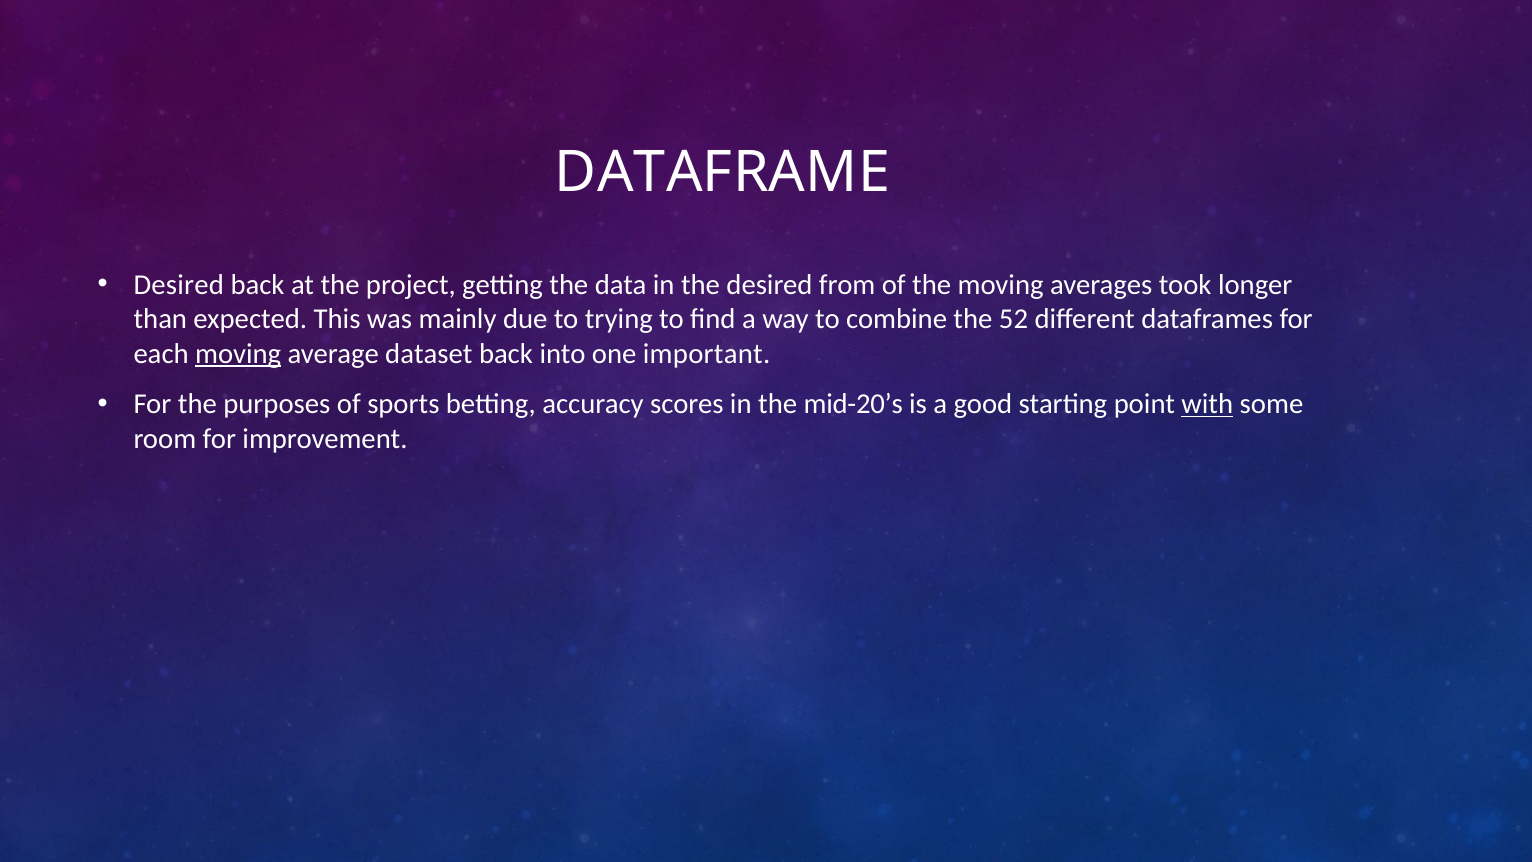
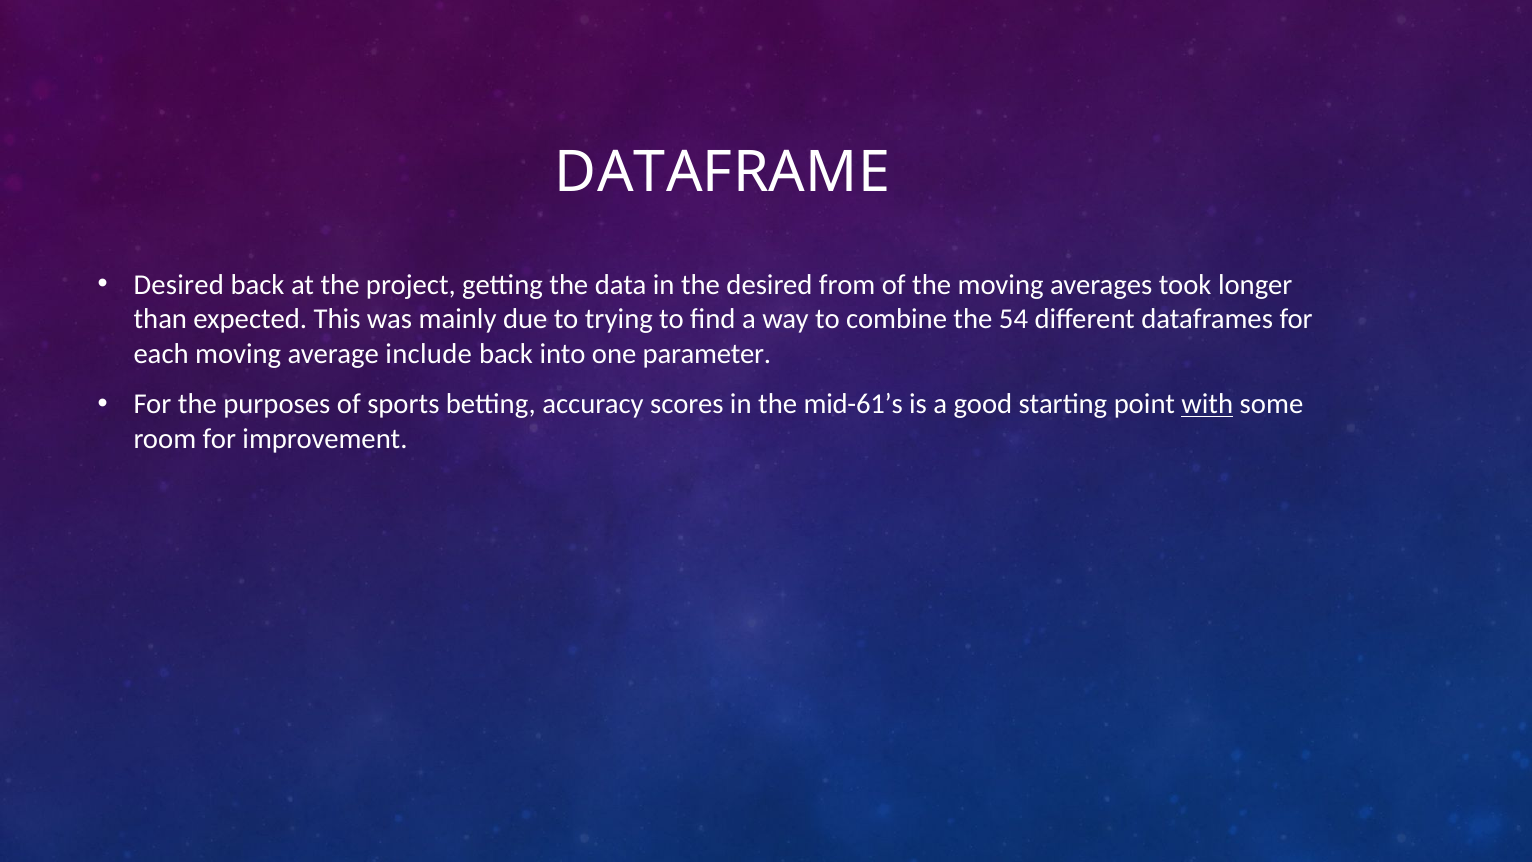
52: 52 -> 54 (1014, 319)
moving underline: present -> none (238, 354)
dataset: dataset -> include (429, 354)
important: important -> parameter (707, 354)
mid-20’s: mid-20’s -> mid-61’s (853, 404)
